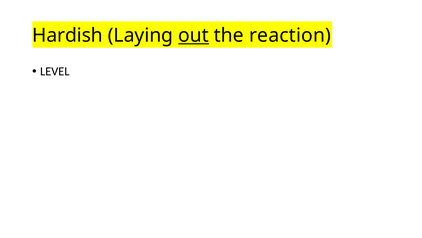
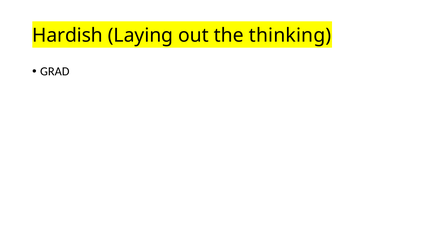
out underline: present -> none (194, 35)
reaction: reaction -> thinking (290, 35)
LEVEL: LEVEL -> GRAD (55, 71)
